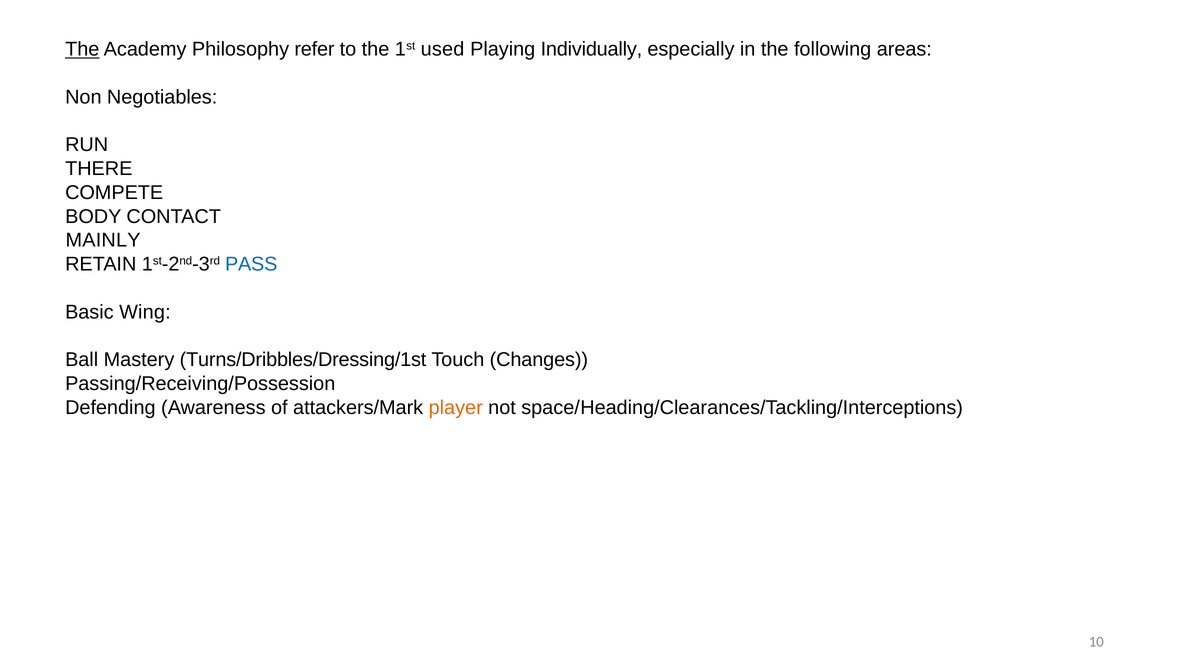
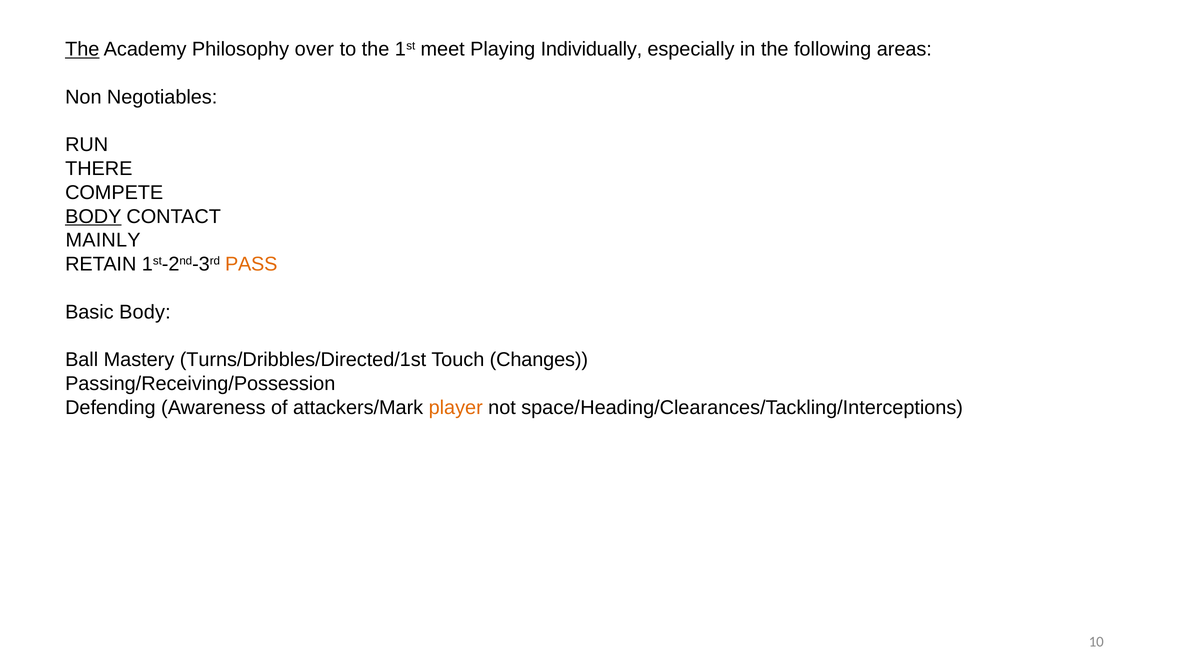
refer: refer -> over (314, 49)
used: used -> meet (443, 49)
BODY underline: none -> present (93, 217)
PASS colour: blue -> orange (251, 264)
Basic Wing: Wing -> Body (145, 312)
Turns/Dribbles/Dressing/1st: Turns/Dribbles/Dressing/1st -> Turns/Dribbles/Directed/1st (303, 360)
